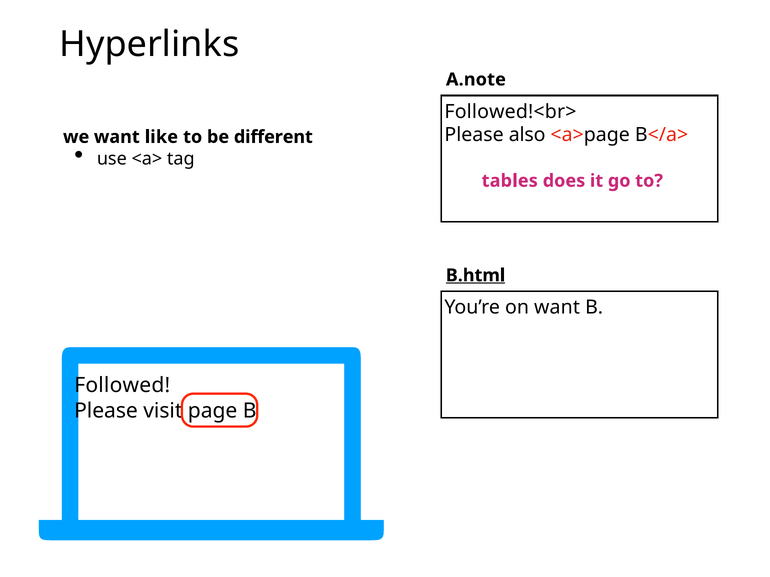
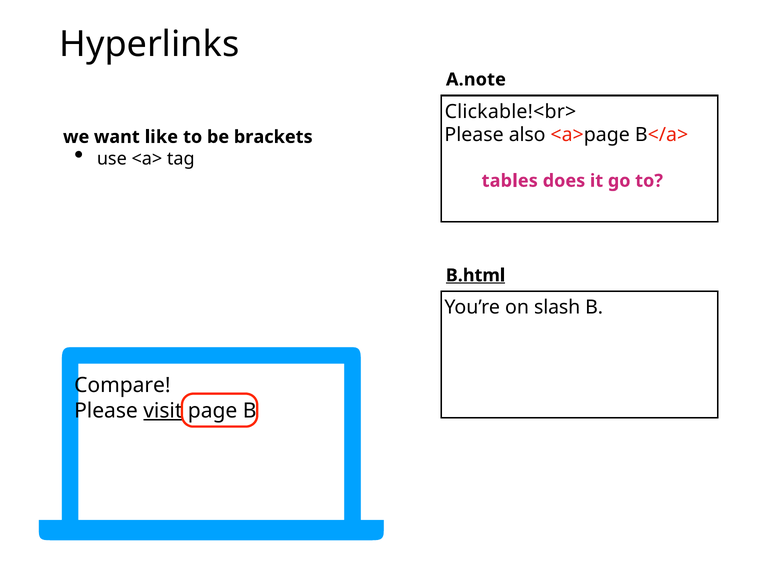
Followed!<br>: Followed!<br> -> Clickable!<br> (510, 112)
different: different -> brackets (273, 137)
on want: want -> slash (557, 308)
Followed: Followed -> Compare (122, 386)
visit underline: none -> present (163, 411)
